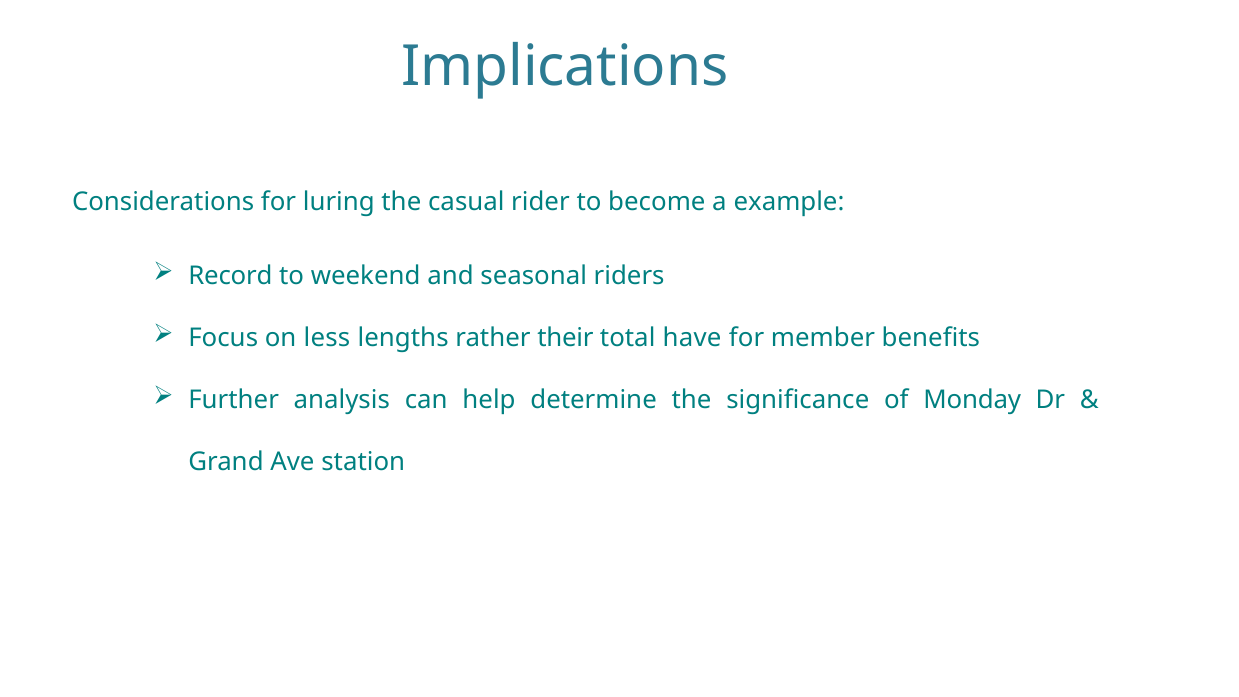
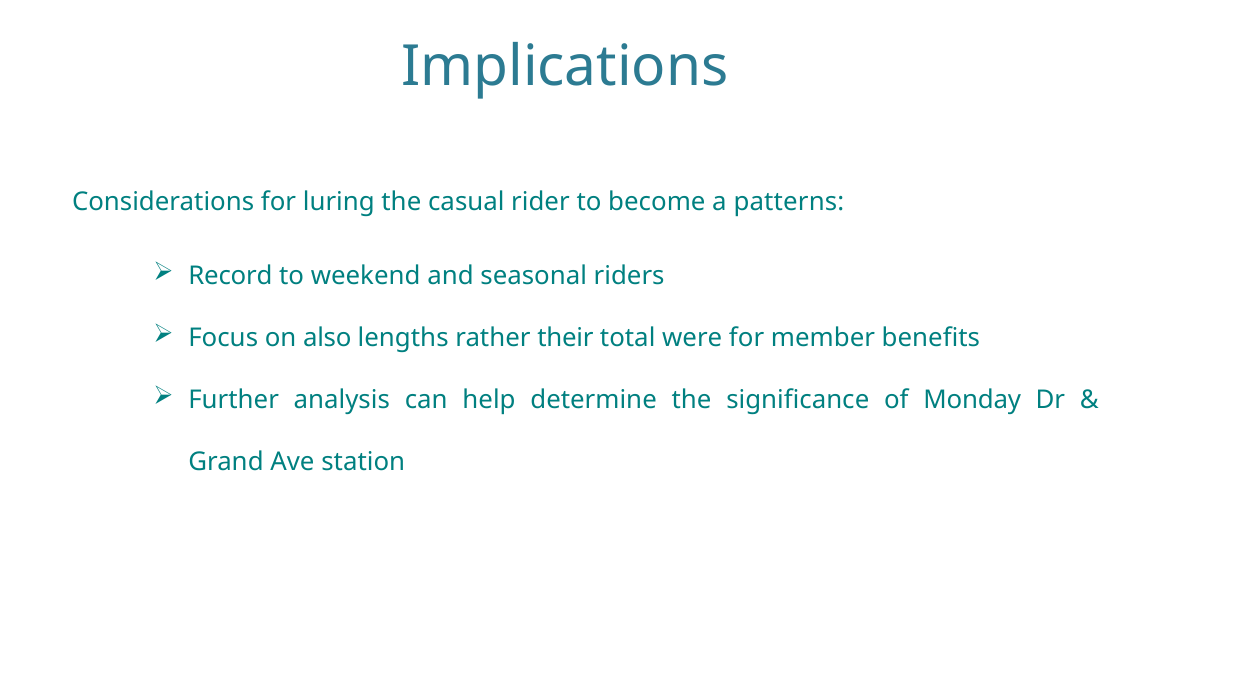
example: example -> patterns (789, 202)
less: less -> also (327, 338)
have: have -> were (692, 338)
